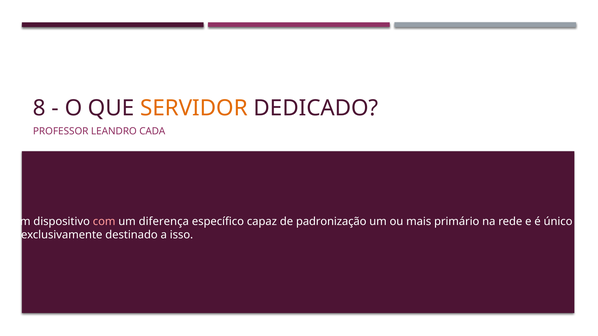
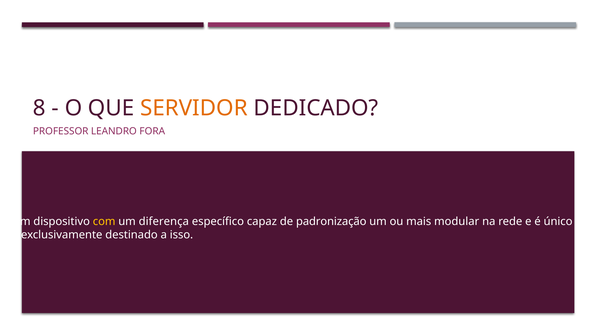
CADA: CADA -> FORA (152, 131)
com colour: pink -> yellow (104, 222)
primário: primário -> modular (457, 222)
